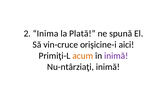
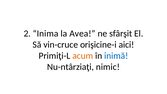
Plată: Plată -> Avea (82, 33)
spună: spună -> sfârşit (121, 33)
inimă colour: purple -> blue (116, 56)
Nu-ntârziaţi inimă: inimă -> nimic (108, 67)
